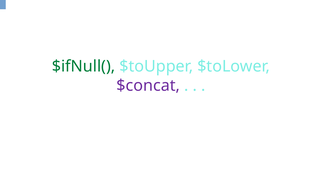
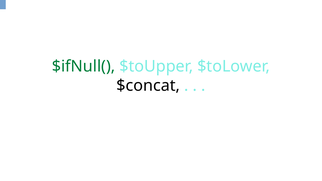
$concat colour: purple -> black (148, 86)
